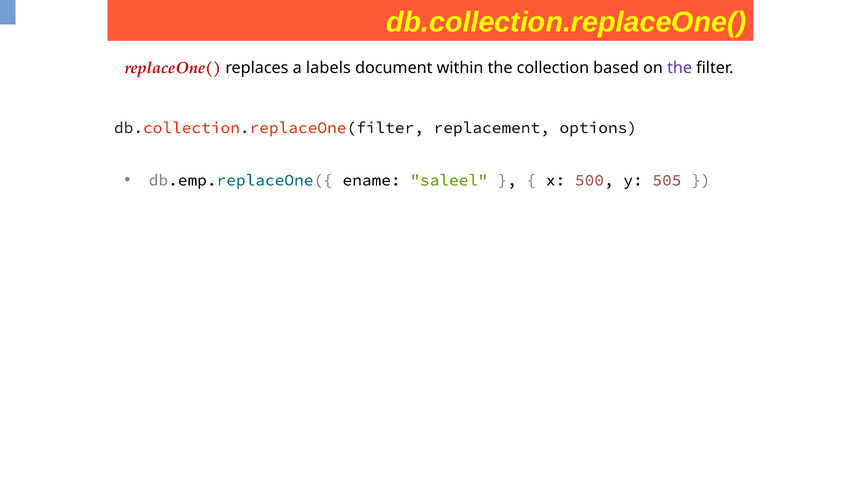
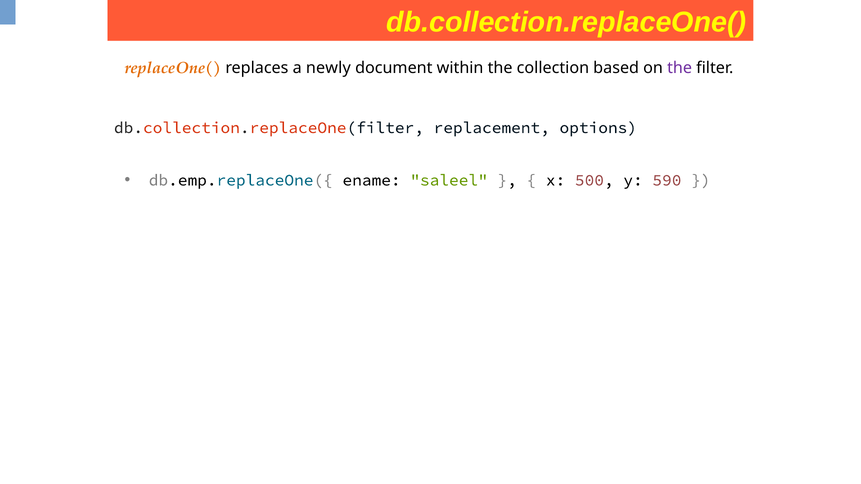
replaceOne( colour: red -> orange (173, 68)
labels: labels -> newly (328, 68)
505: 505 -> 590 (667, 180)
